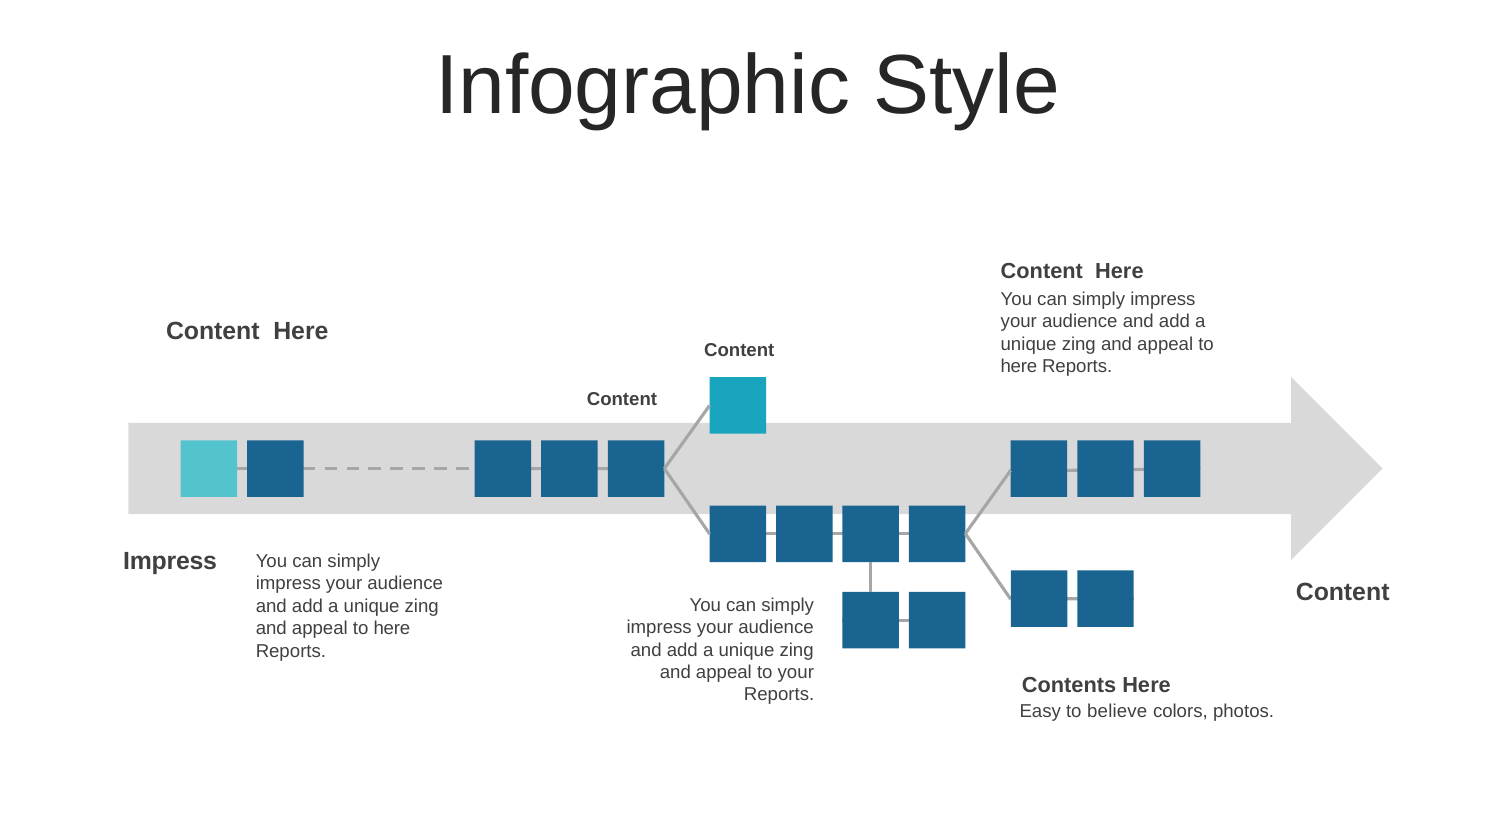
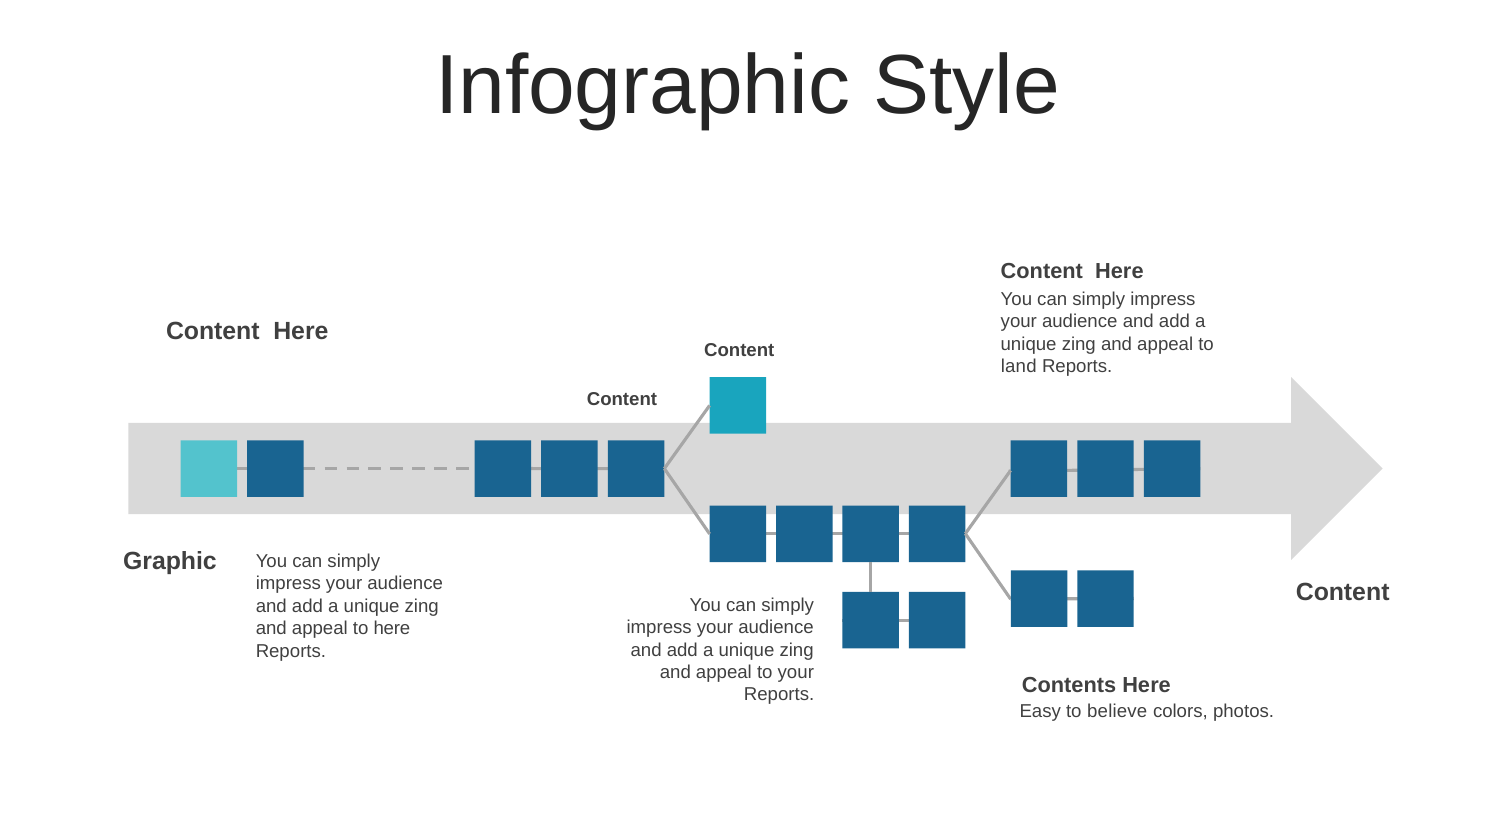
here: here -> land (1019, 367)
Impress: Impress -> Graphic (170, 562)
